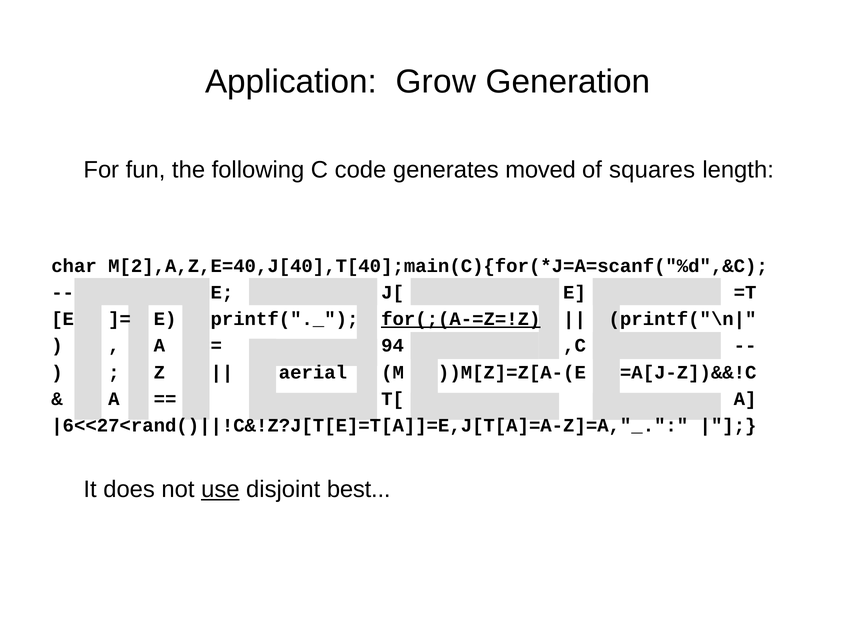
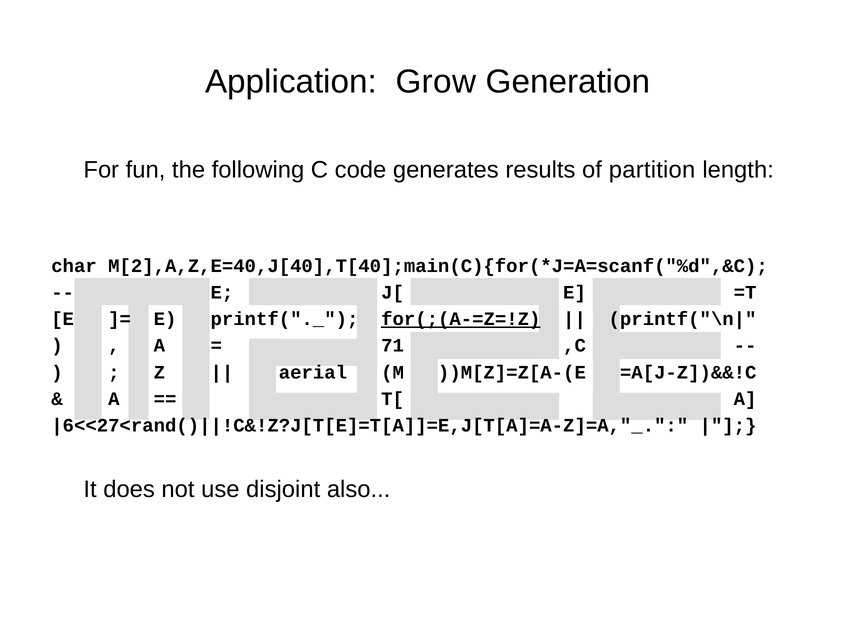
moved: moved -> results (540, 170)
squares: squares -> partition (652, 170)
94: 94 -> 71 (393, 346)
use underline: present -> none (220, 490)
best: best -> also (359, 490)
